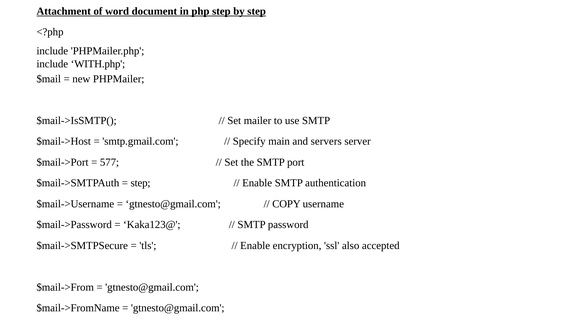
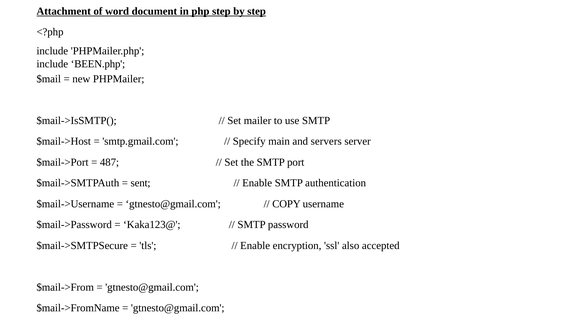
WITH.php: WITH.php -> BEEN.php (98, 64)
577: 577 -> 487 (109, 162)
step: step -> sent (141, 183)
